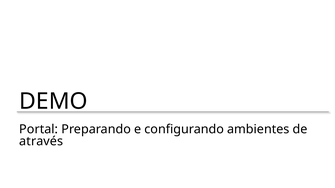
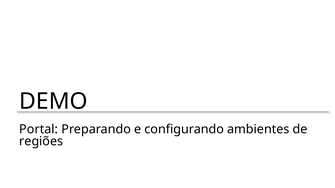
através: através -> regiões (41, 142)
